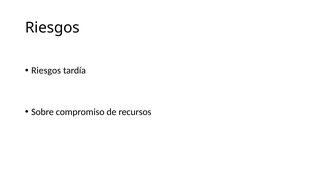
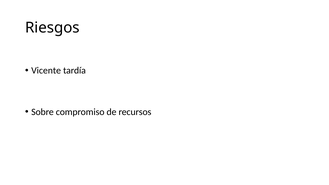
Riesgos: Riesgos -> Vicente (46, 71)
